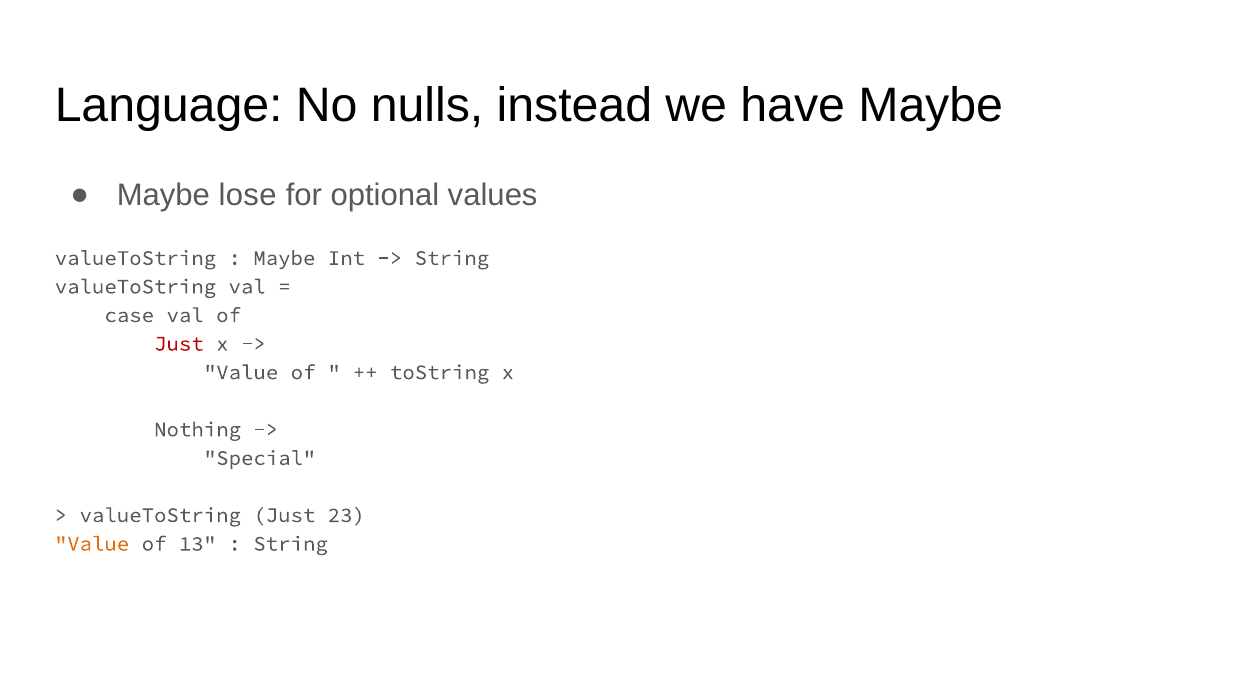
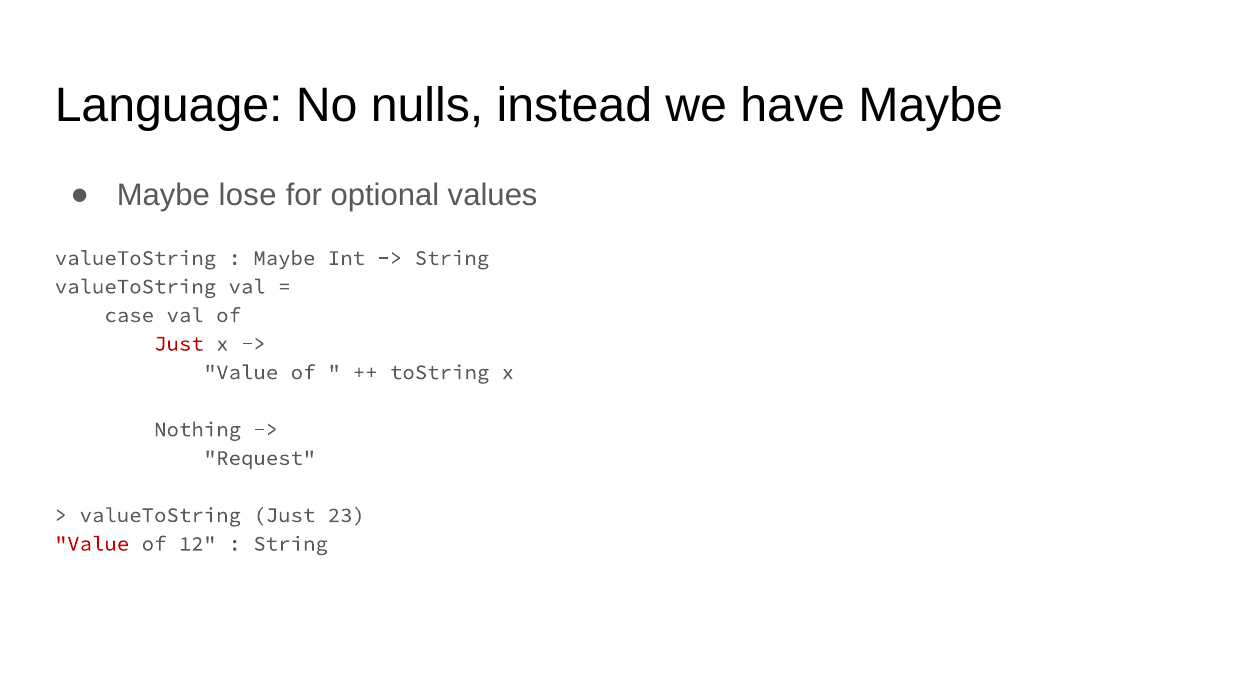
Special: Special -> Request (260, 458)
Value colour: orange -> red (92, 543)
13: 13 -> 12 (197, 543)
